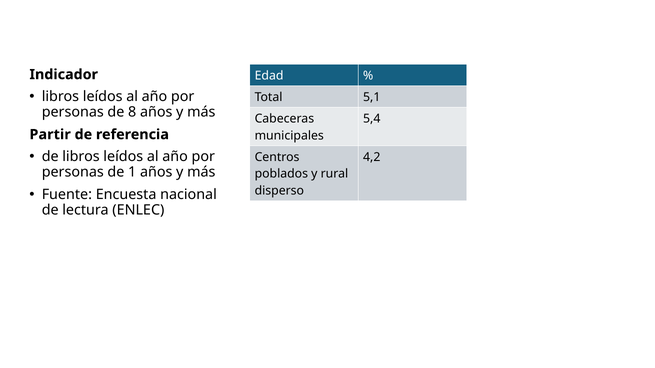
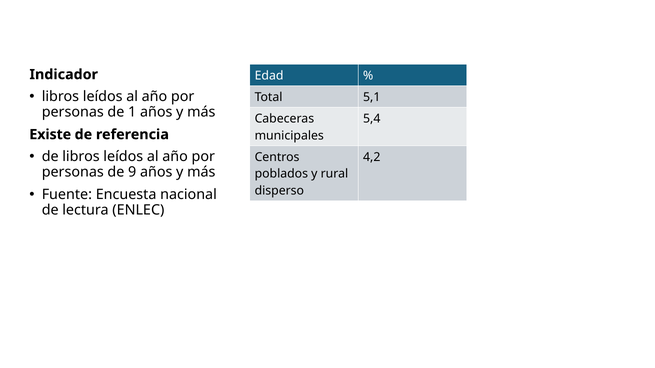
8: 8 -> 1 (132, 112)
Partir: Partir -> Existe (50, 135)
1: 1 -> 9 (132, 172)
